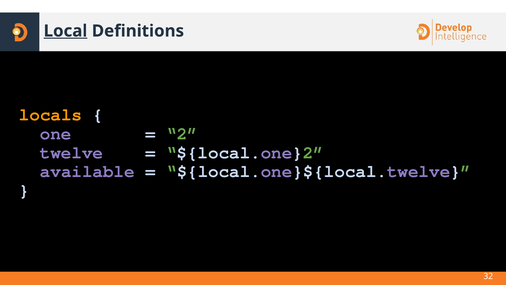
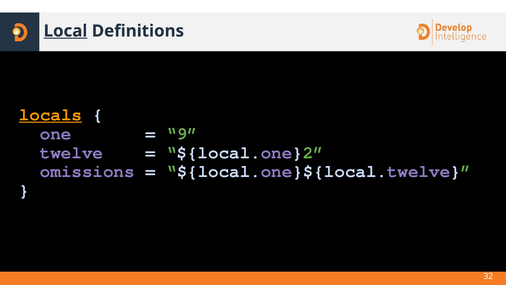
locals underline: none -> present (51, 114)
2: 2 -> 9 (182, 133)
available: available -> omissions (87, 171)
